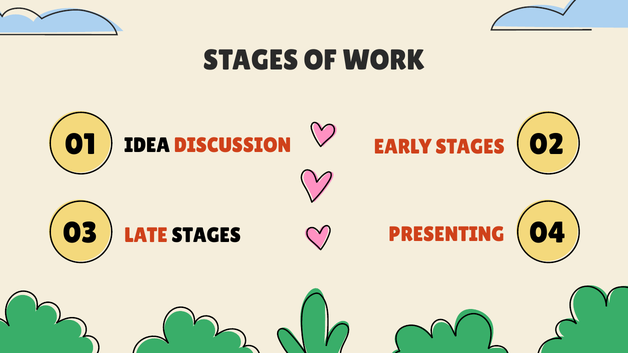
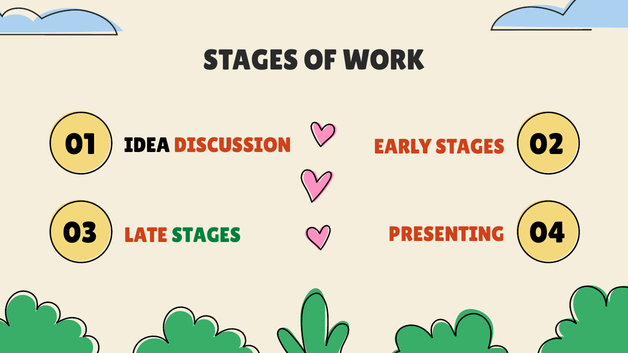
STAGES colour: black -> green (206, 236)
